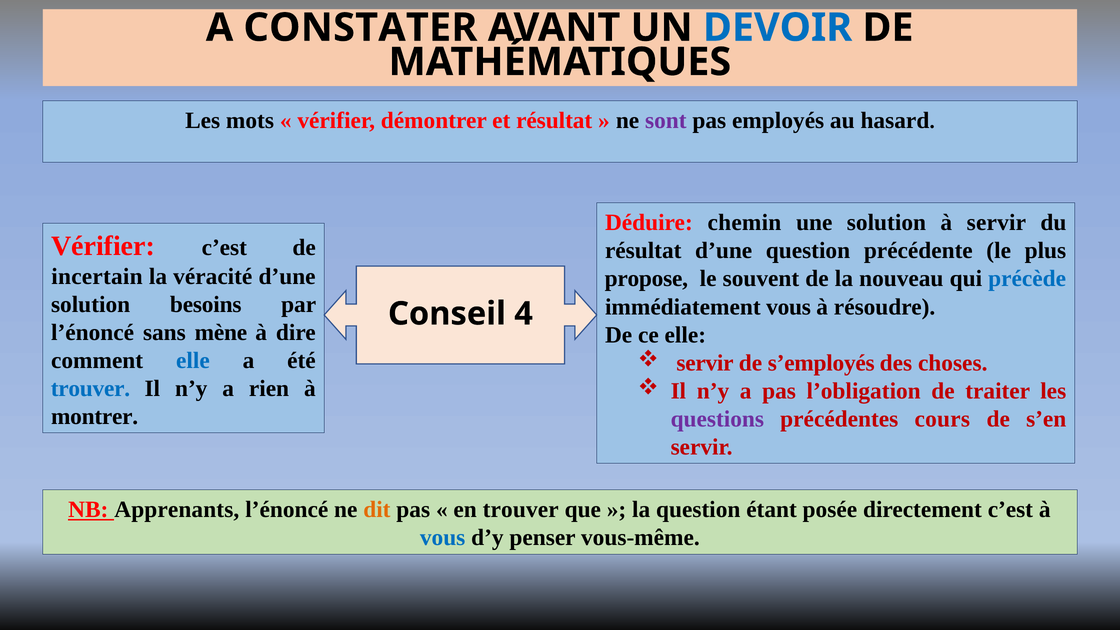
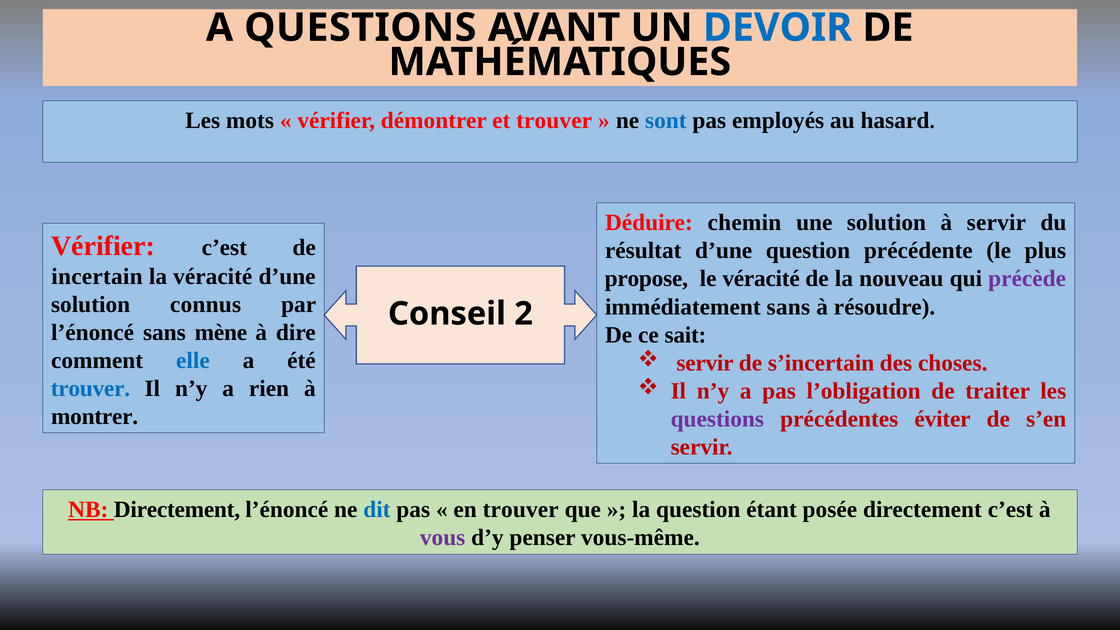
A CONSTATER: CONSTATER -> QUESTIONS (360, 28)
et résultat: résultat -> trouver (554, 121)
sont colour: purple -> blue (666, 121)
le souvent: souvent -> véracité (761, 279)
précède colour: blue -> purple (1027, 279)
besoins: besoins -> connus (206, 304)
immédiatement vous: vous -> sans (788, 307)
4: 4 -> 2 (524, 314)
ce elle: elle -> sait (685, 335)
s’employés: s’employés -> s’incertain (821, 363)
cours: cours -> éviter (942, 419)
NB Apprenants: Apprenants -> Directement (177, 510)
dit colour: orange -> blue (377, 510)
vous colour: blue -> purple (443, 538)
